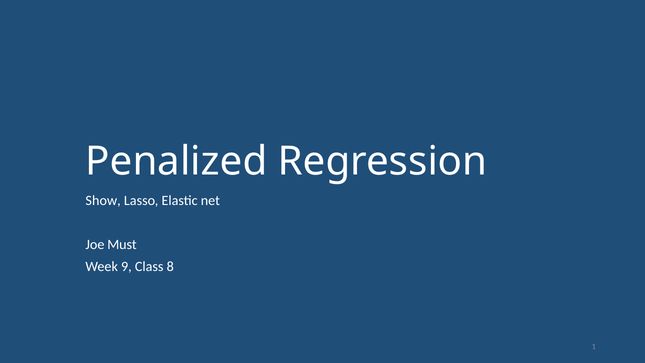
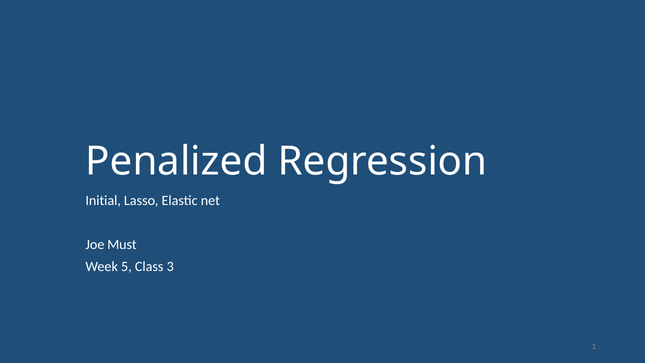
Show: Show -> Initial (103, 201)
9: 9 -> 5 (126, 266)
8: 8 -> 3 (170, 266)
